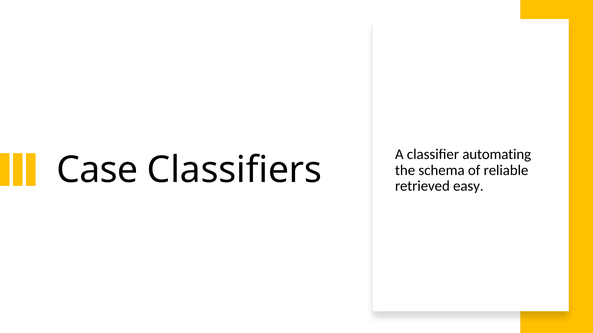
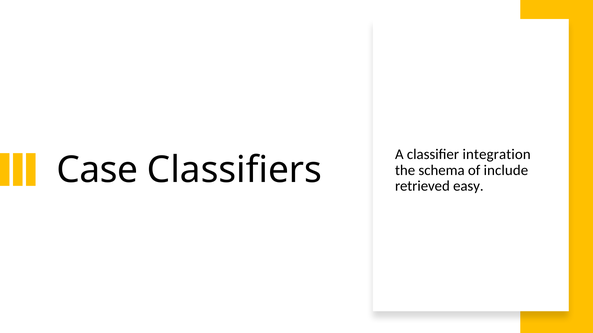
automating: automating -> integration (497, 154)
reliable: reliable -> include (506, 170)
